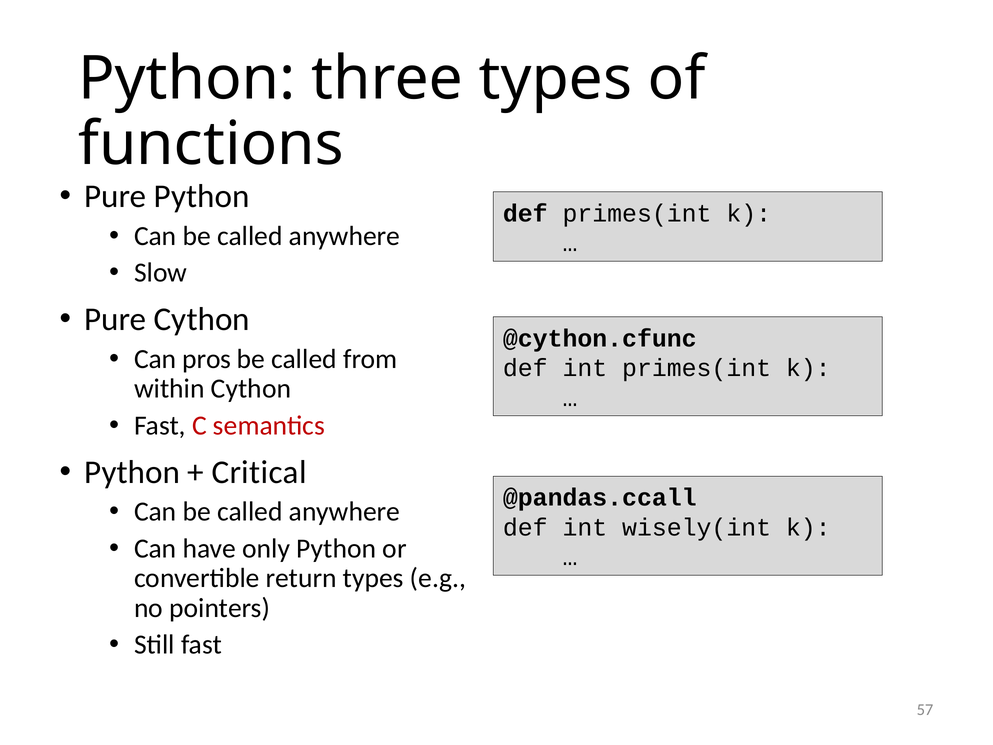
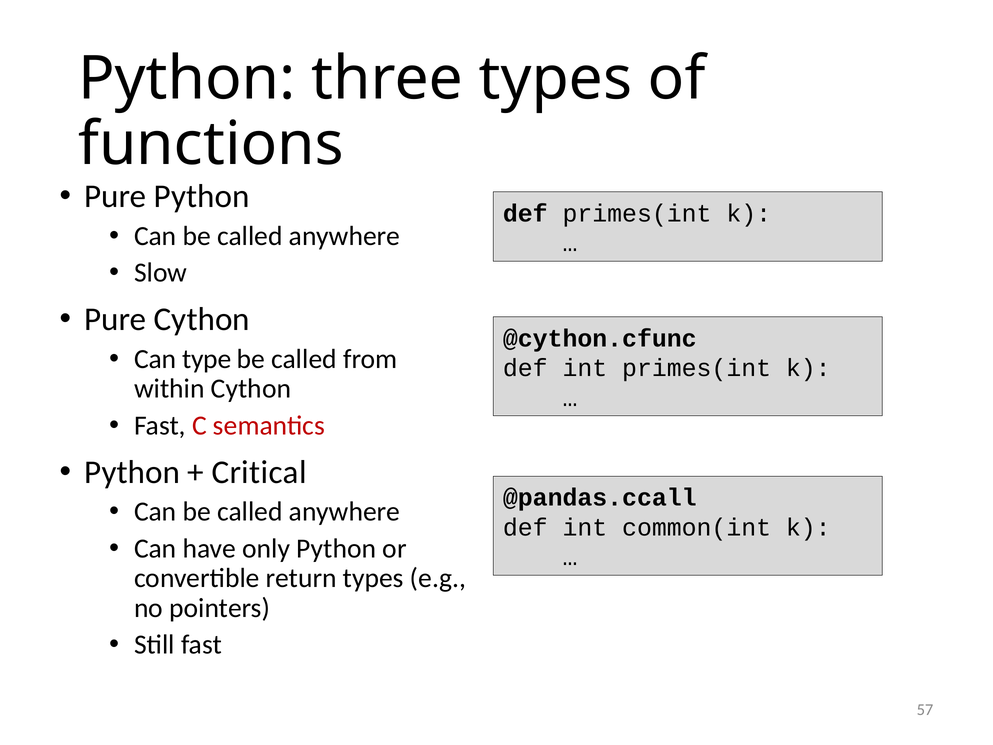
pros: pros -> type (207, 359)
wisely(int: wisely(int -> common(int (697, 527)
